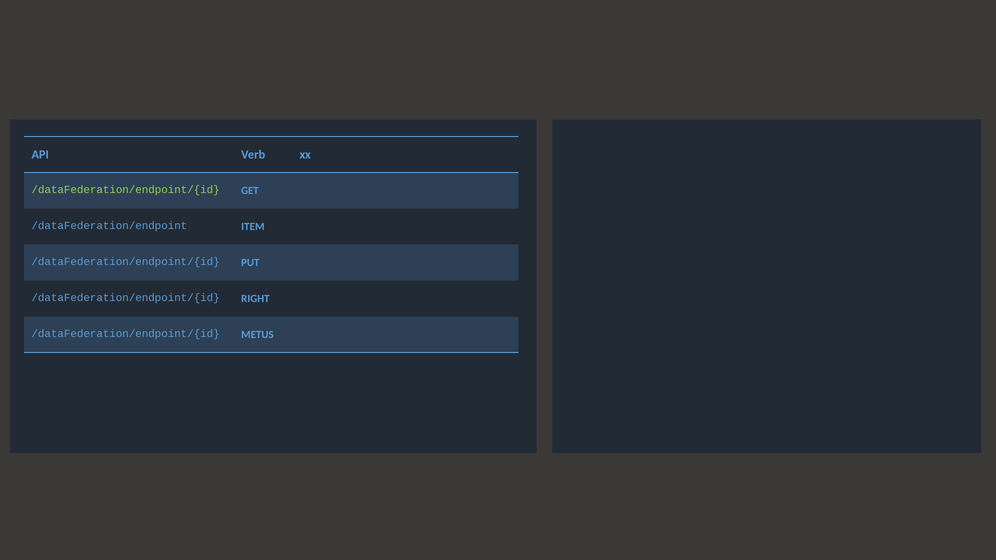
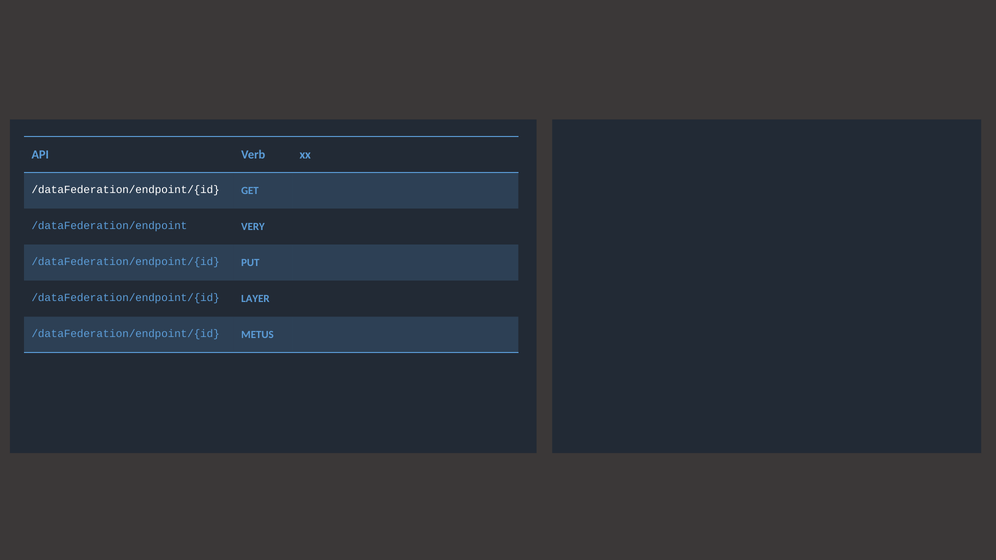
/dataFederation/endpoint/{id colour: light green -> white (126, 190)
ITEM: ITEM -> VERY (253, 227)
RIGHT: RIGHT -> LAYER (255, 299)
